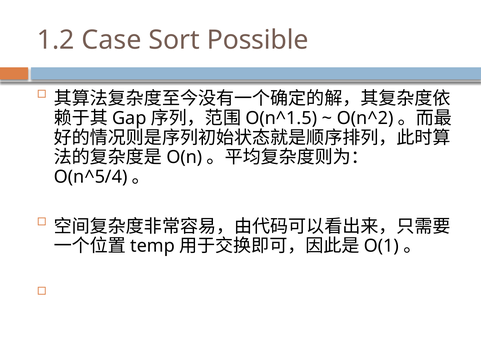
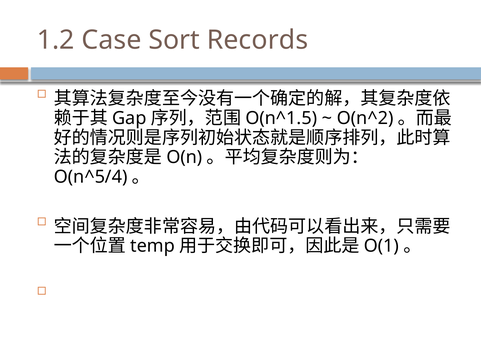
Possible: Possible -> Records (257, 40)
